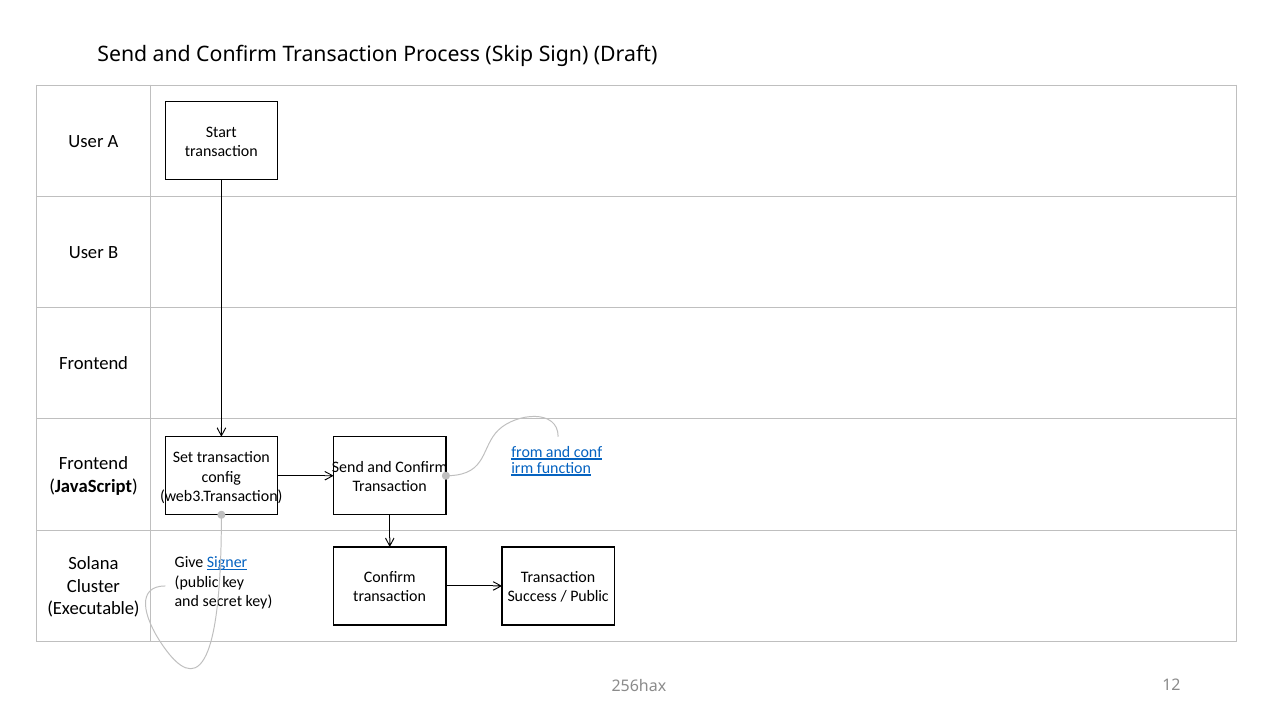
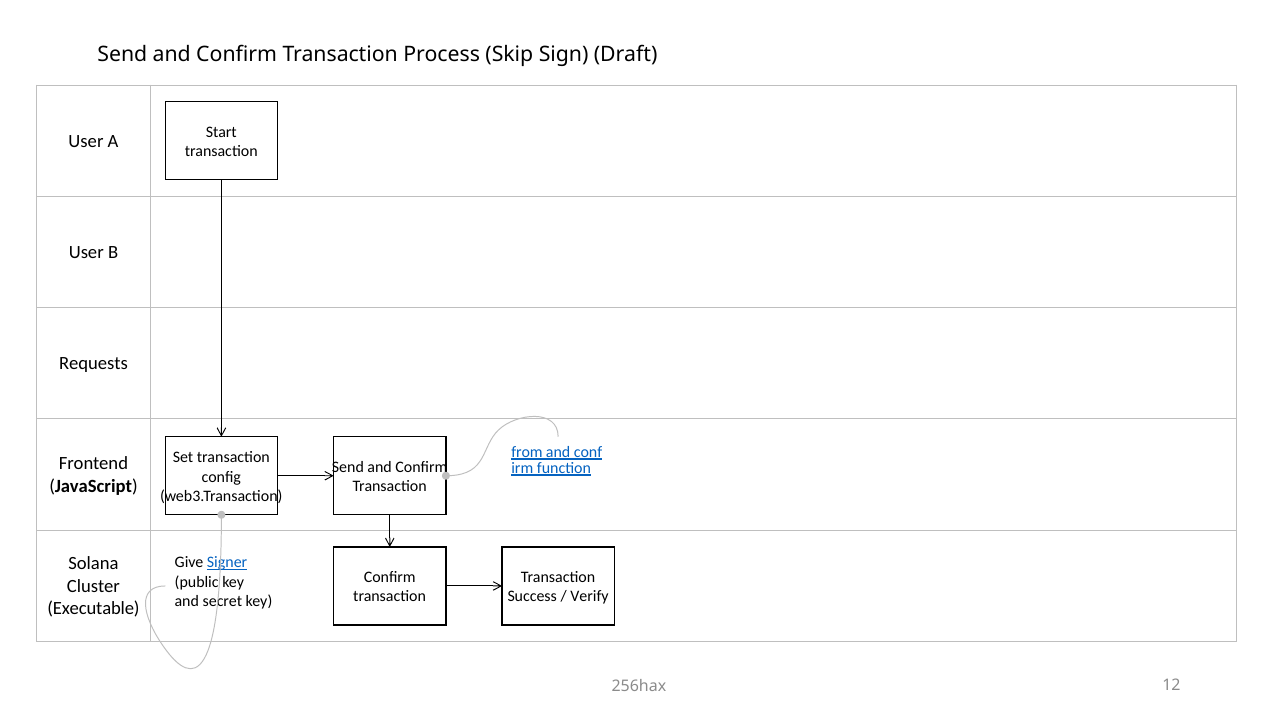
Frontend: Frontend -> Requests (93, 363)
Public: Public -> Verify (589, 597)
